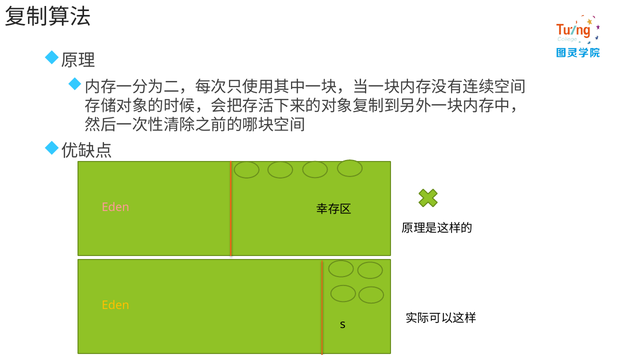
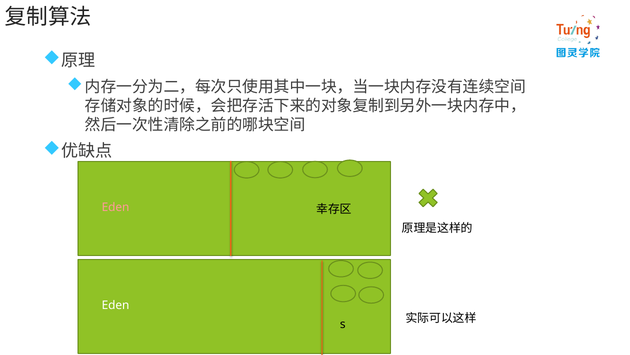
Eden colour: yellow -> white (116, 305)
